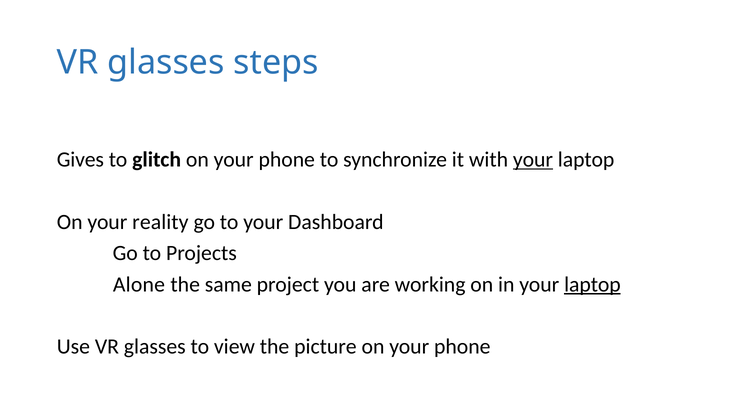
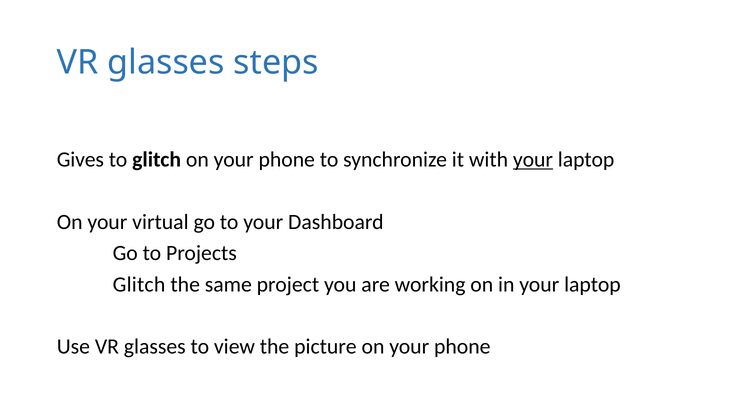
reality: reality -> virtual (160, 222)
Alone: Alone -> Glitch (139, 284)
laptop underline: present -> none (592, 284)
